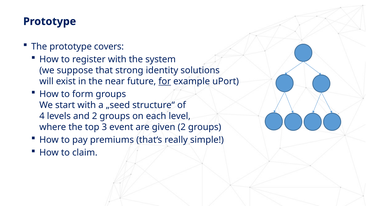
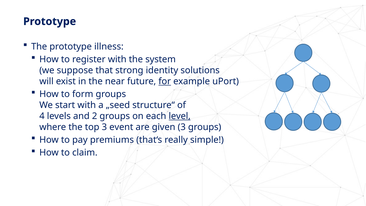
covers: covers -> illness (109, 47)
level underline: none -> present (180, 116)
given 2: 2 -> 3 (182, 127)
